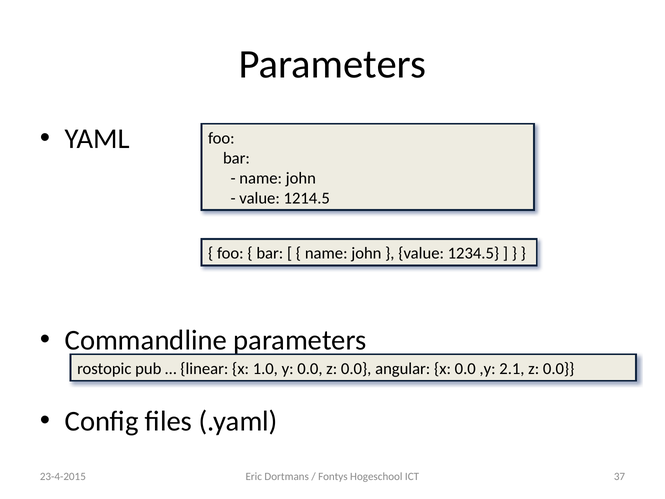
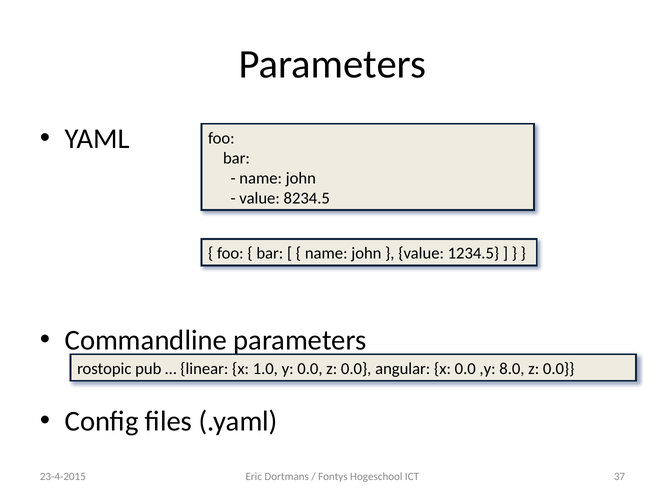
1214.5: 1214.5 -> 8234.5 (307, 198)
2.1: 2.1 -> 8.0 (512, 368)
